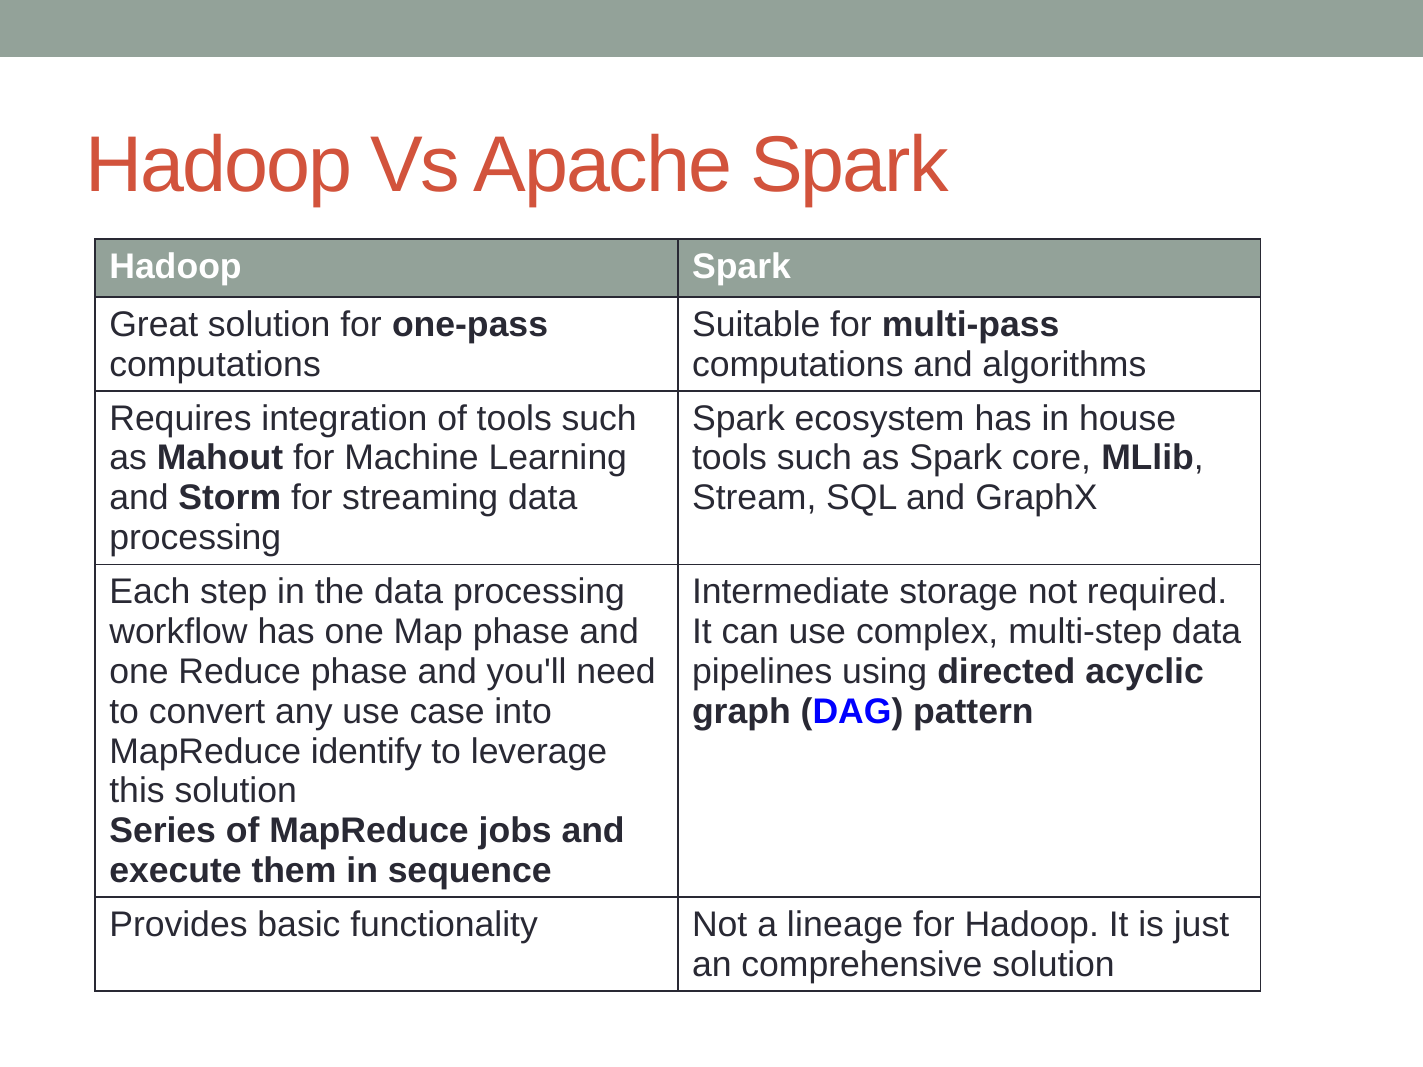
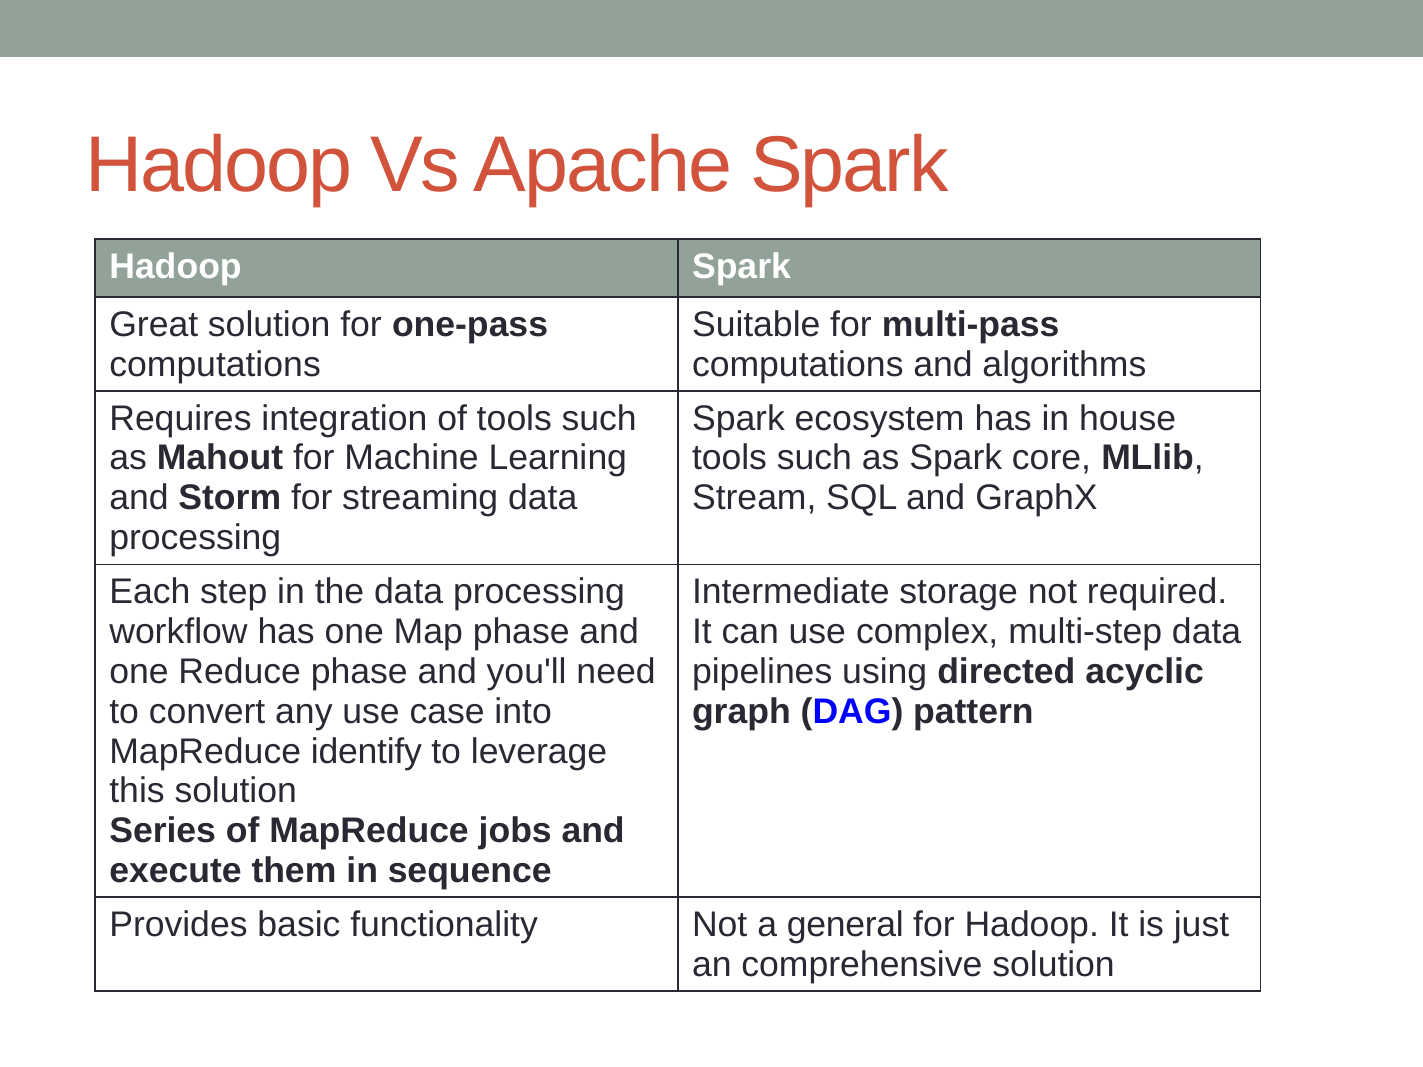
lineage: lineage -> general (845, 925)
